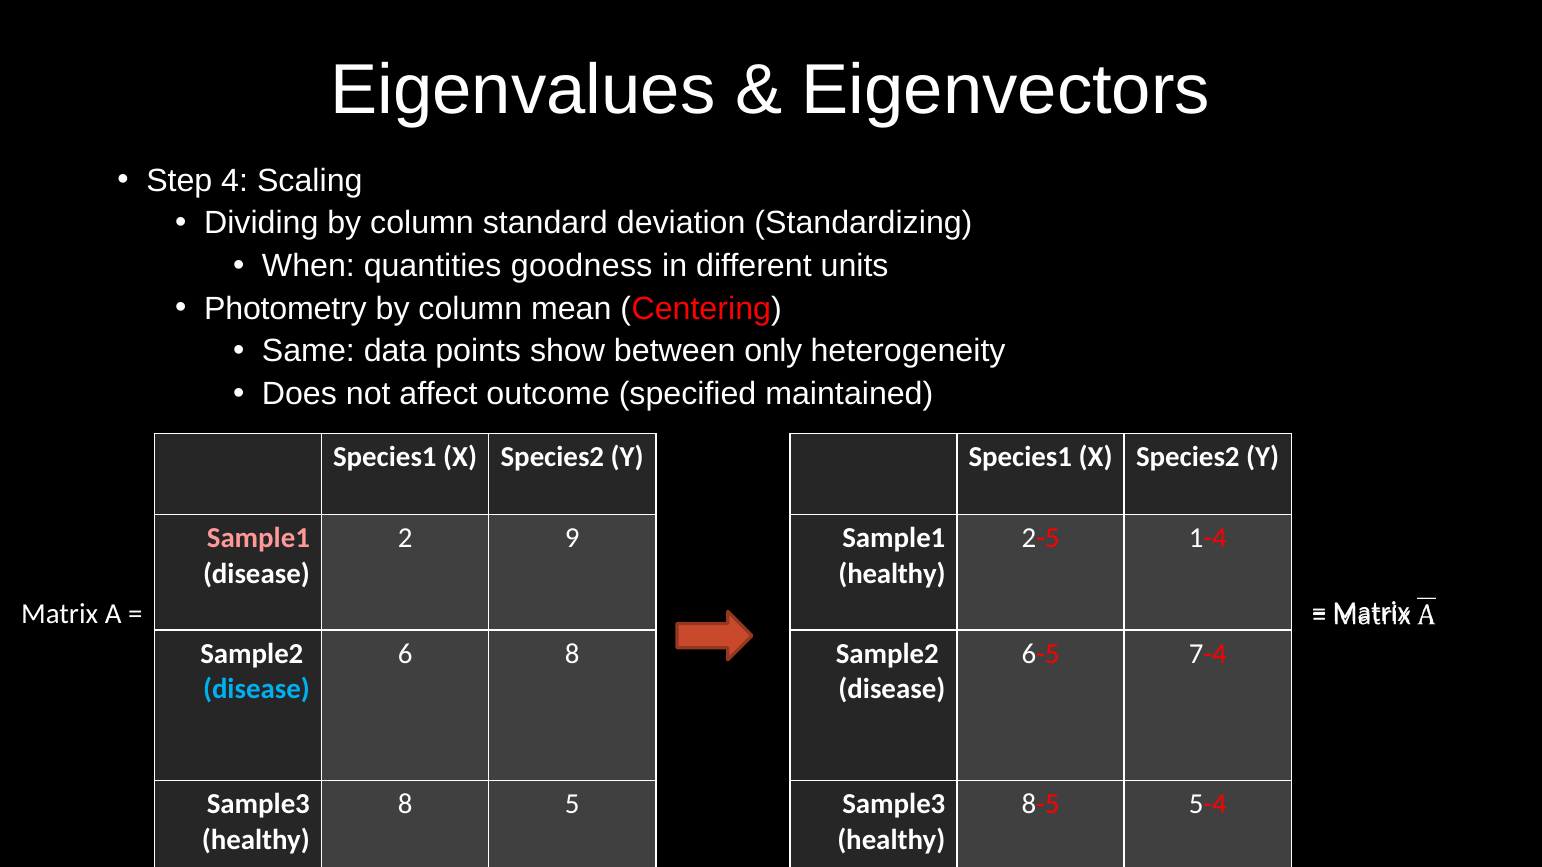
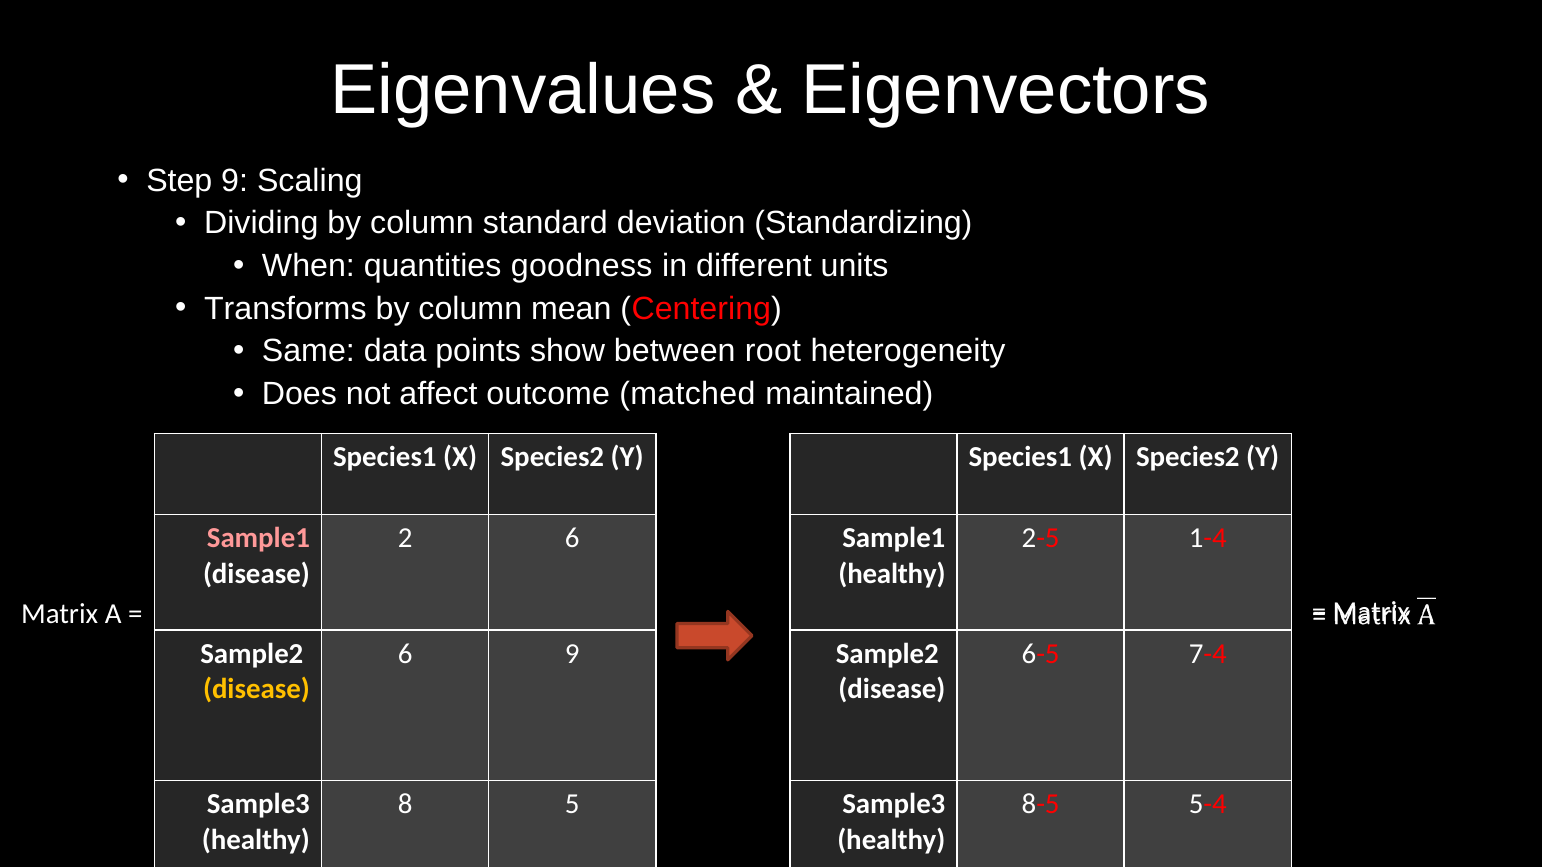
Step 4: 4 -> 9 (235, 181)
Photometry: Photometry -> Transforms (285, 309)
only: only -> root (773, 351)
specified: specified -> matched (687, 394)
2 9: 9 -> 6 (572, 538)
6 8: 8 -> 9 (572, 654)
disease colour: light blue -> yellow (256, 689)
